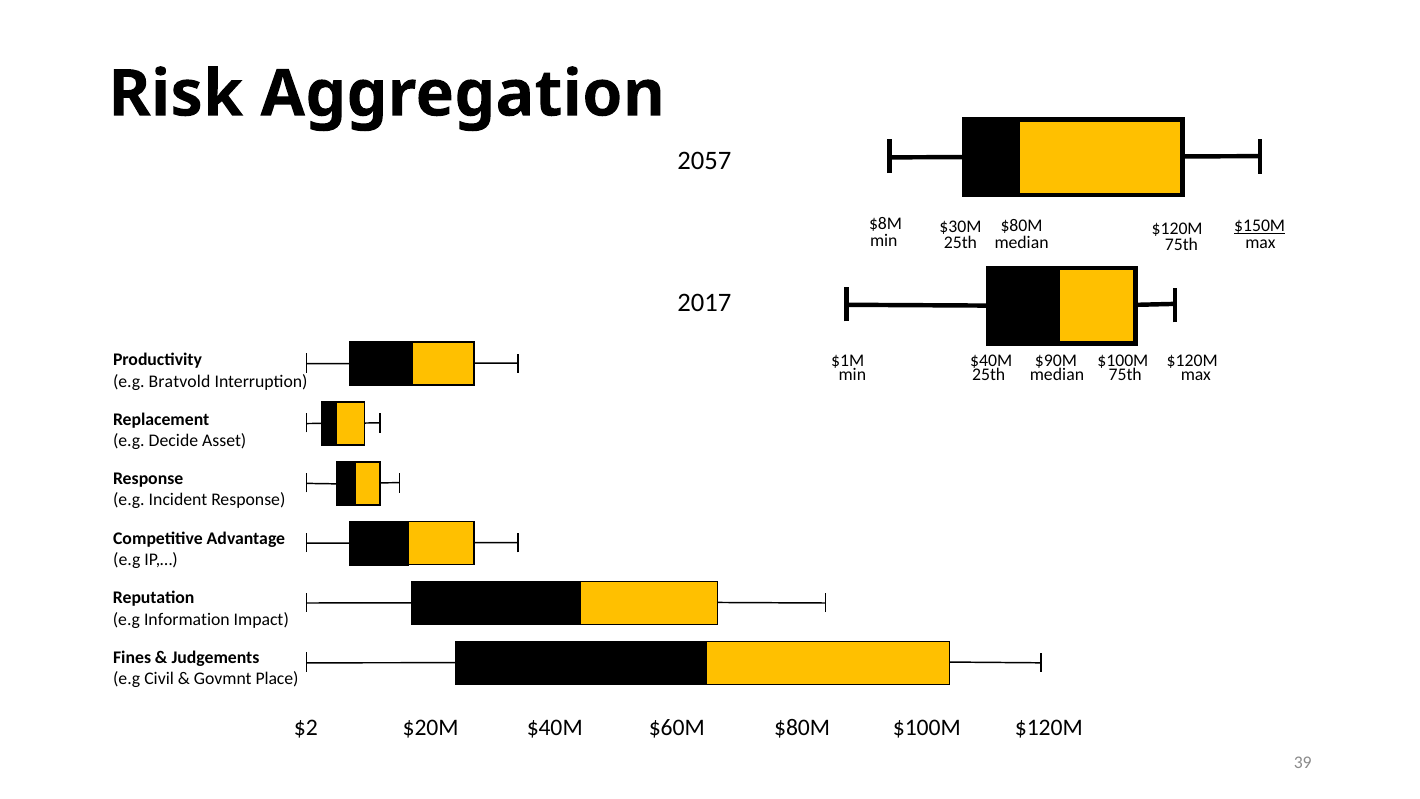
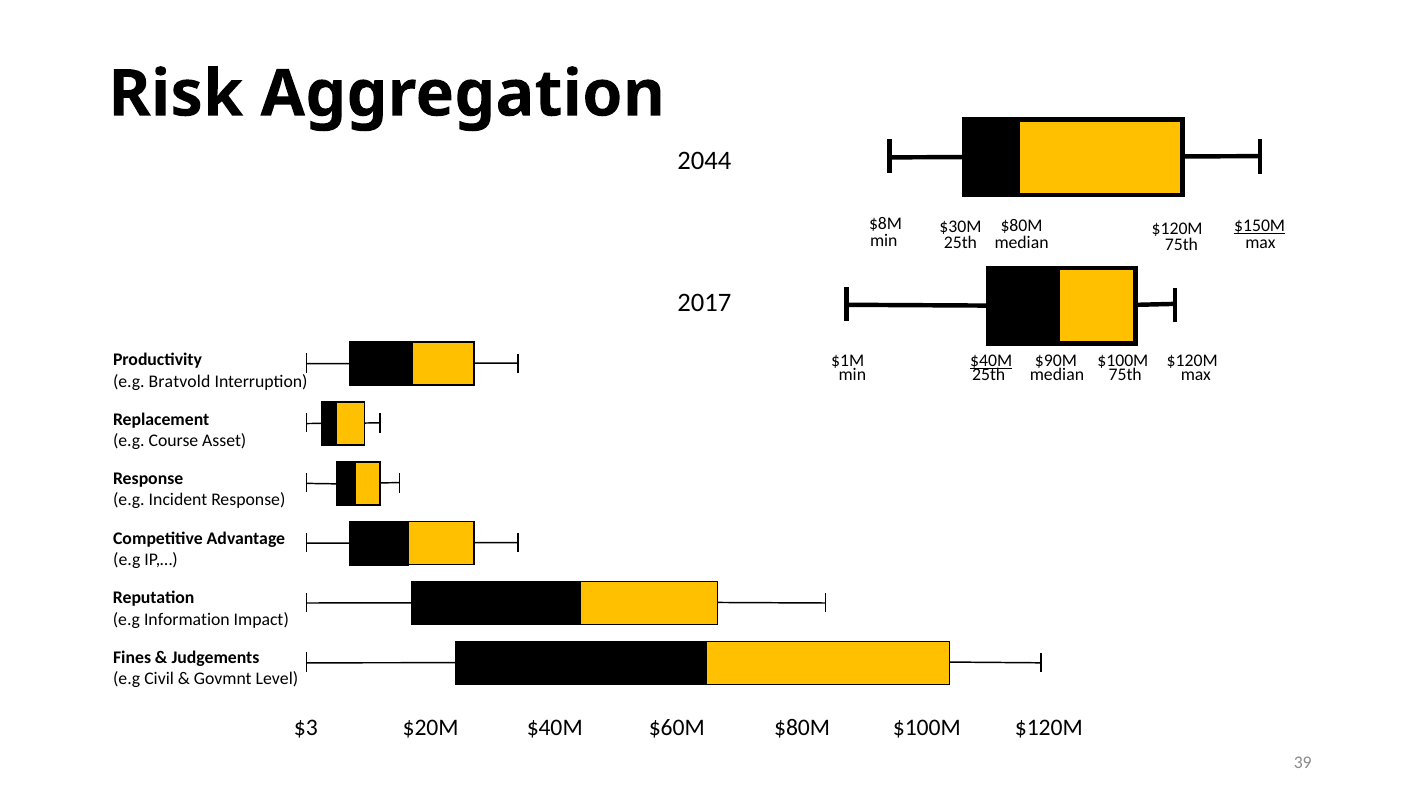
2057: 2057 -> 2044 (704, 161)
$40M underline: none -> present (991, 361)
Decide: Decide -> Course (173, 440)
Place: Place -> Level (277, 678)
$2: $2 -> $3 (306, 727)
